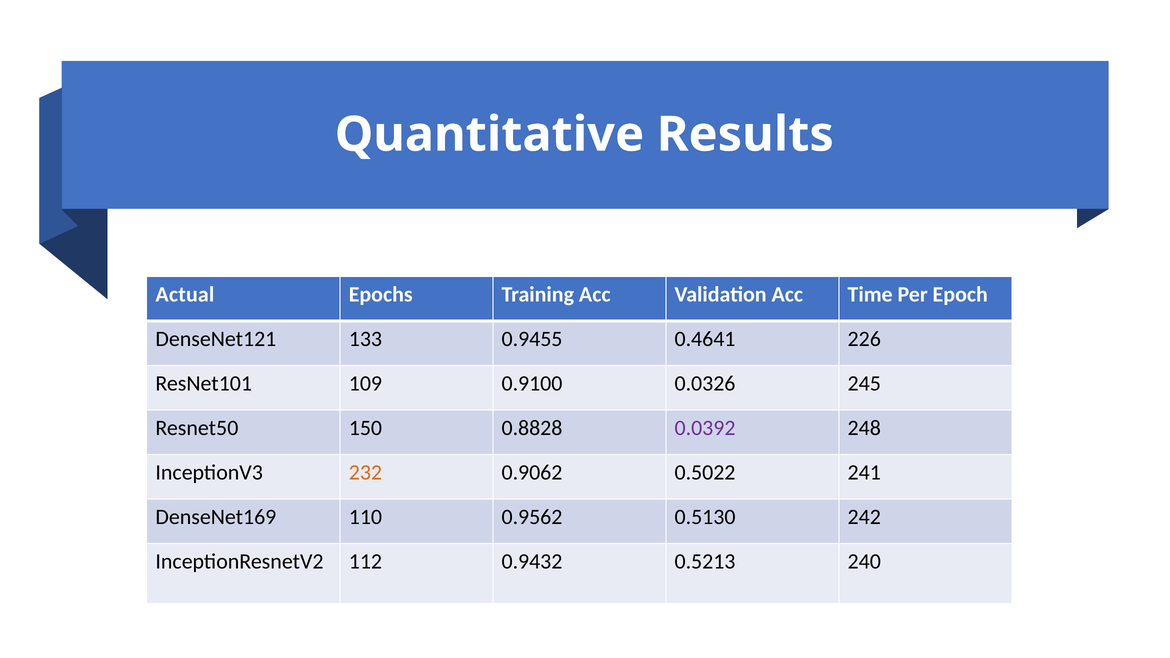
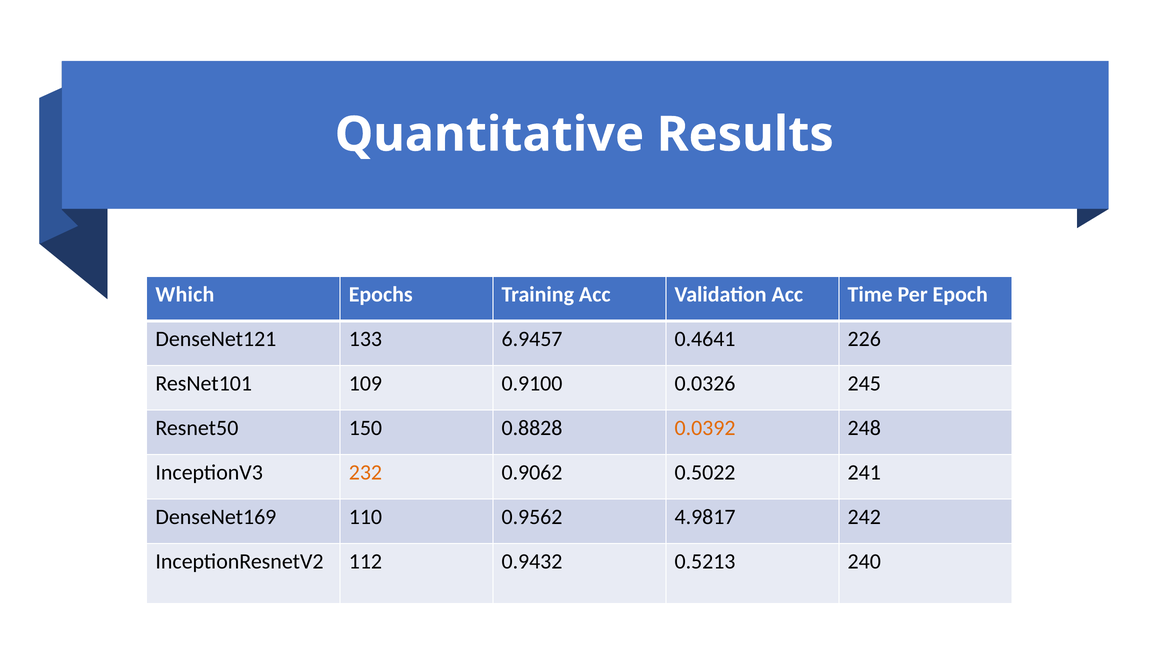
Actual: Actual -> Which (185, 295)
0.9455: 0.9455 -> 6.9457 (532, 339)
0.0392 colour: purple -> orange (705, 428)
0.5130: 0.5130 -> 4.9817 (705, 517)
